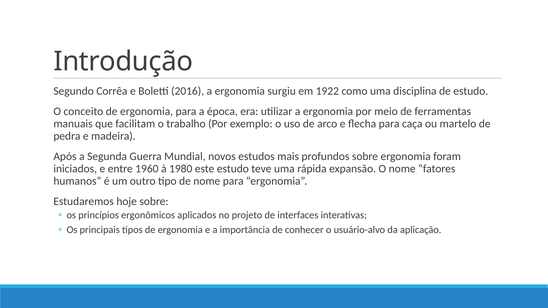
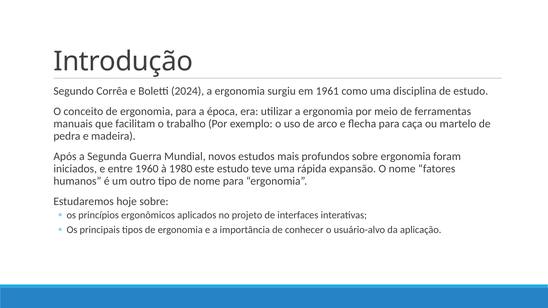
2016: 2016 -> 2024 (188, 91)
1922: 1922 -> 1961 (327, 91)
